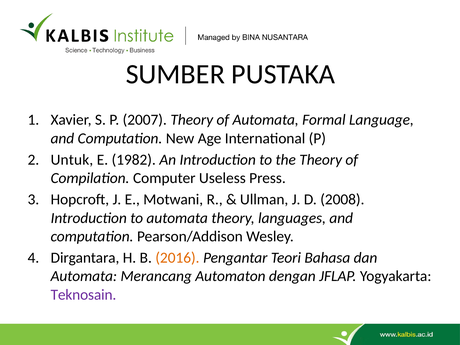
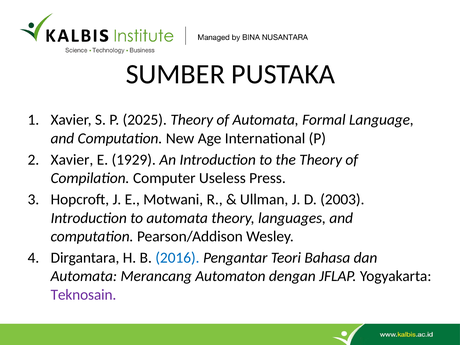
2007: 2007 -> 2025 (145, 120)
Untuk: Untuk -> Xavier (72, 160)
1982: 1982 -> 1929 (134, 160)
2008: 2008 -> 2003 (342, 200)
2016 colour: orange -> blue (177, 258)
